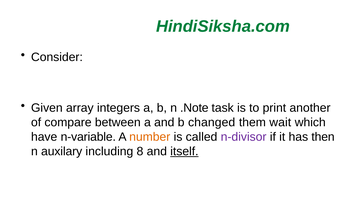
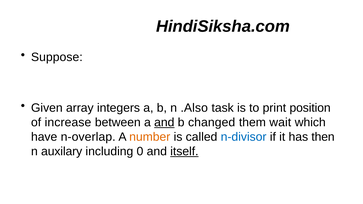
HindiSiksha.com colour: green -> black (223, 26)
Consider: Consider -> Suppose (57, 57)
.Note: .Note -> .Also (194, 108)
another: another -> position (310, 108)
compare: compare -> increase (68, 122)
and underline: none -> present (164, 122)
n-variable: n-variable -> n-overlap (88, 137)
n-divisor colour: purple -> blue (244, 137)
8: 8 -> 0 (140, 151)
